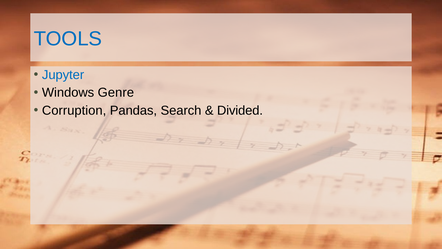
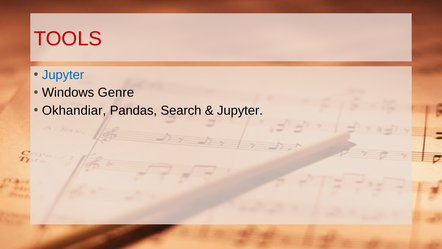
TOOLS colour: blue -> red (68, 39)
Corruption: Corruption -> Okhandiar (74, 110)
Divided: Divided -> Jupyter (240, 110)
